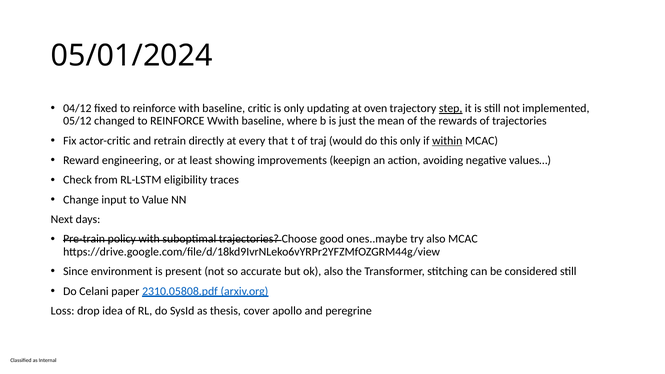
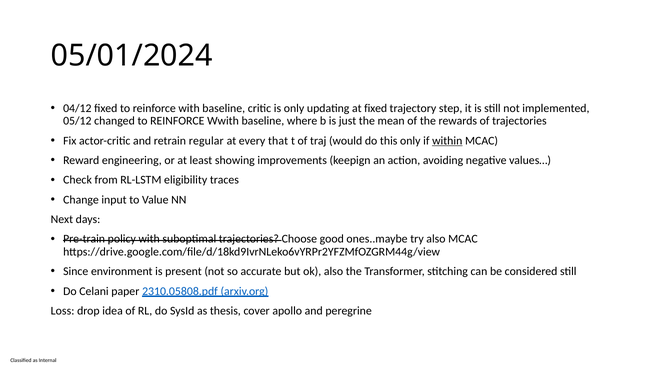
at oven: oven -> fixed (376, 108)
step underline: present -> none (451, 108)
directly: directly -> regular (206, 141)
